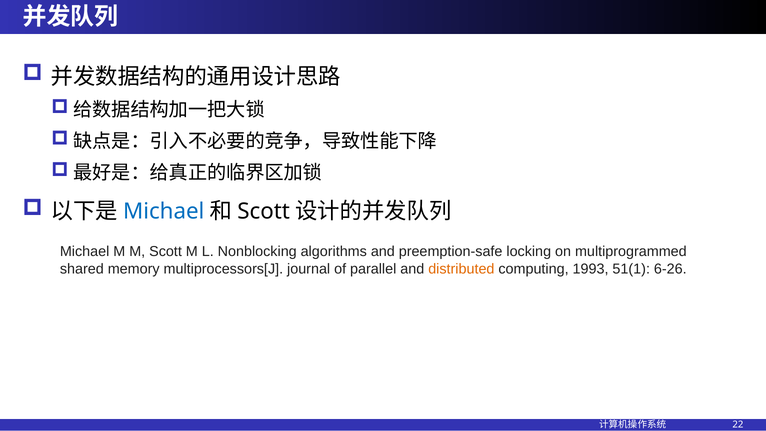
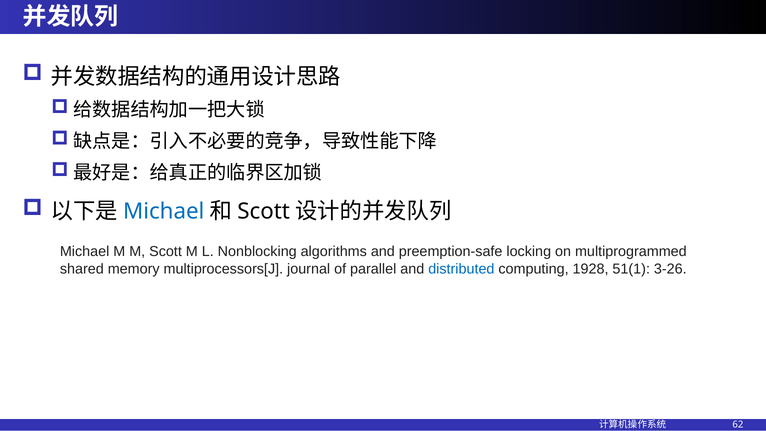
distributed colour: orange -> blue (461, 269)
1993: 1993 -> 1928 (591, 269)
6-26: 6-26 -> 3-26 (670, 269)
22: 22 -> 62 (738, 425)
